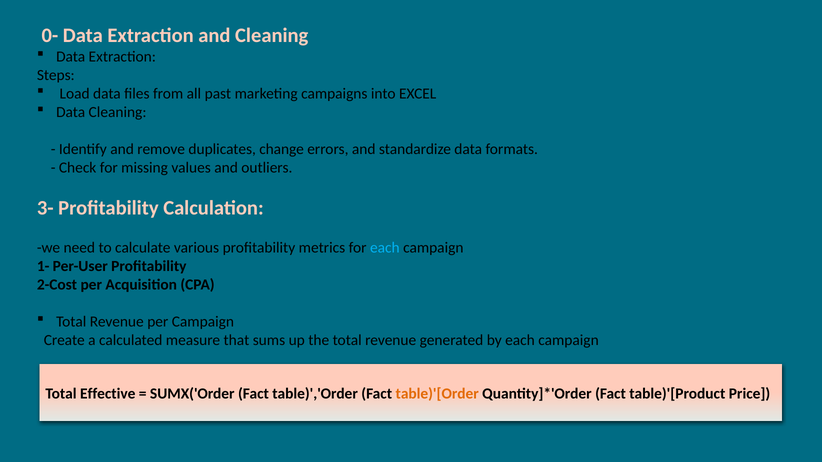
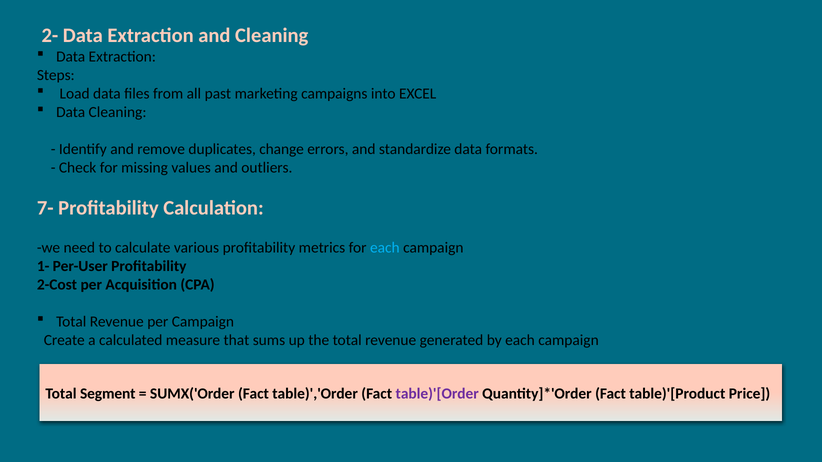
0-: 0- -> 2- (50, 36)
3-: 3- -> 7- (45, 208)
Effective: Effective -> Segment (108, 394)
table)'[Order colour: orange -> purple (437, 394)
